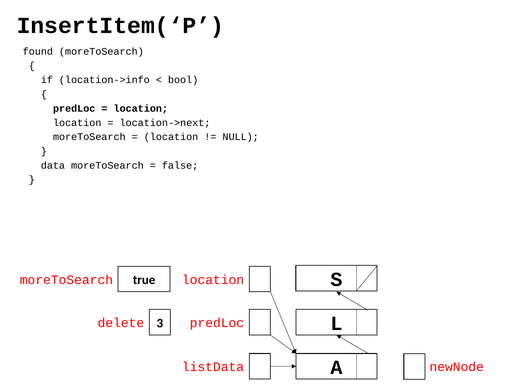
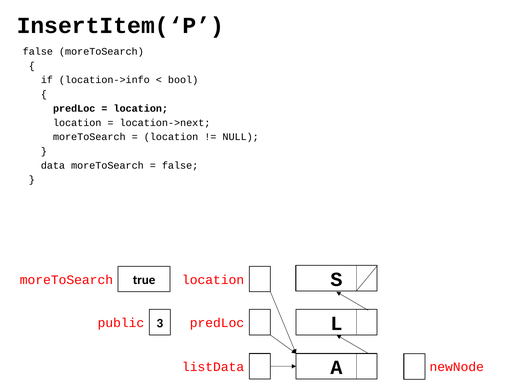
found: found -> false (38, 52)
delete: delete -> public (121, 323)
